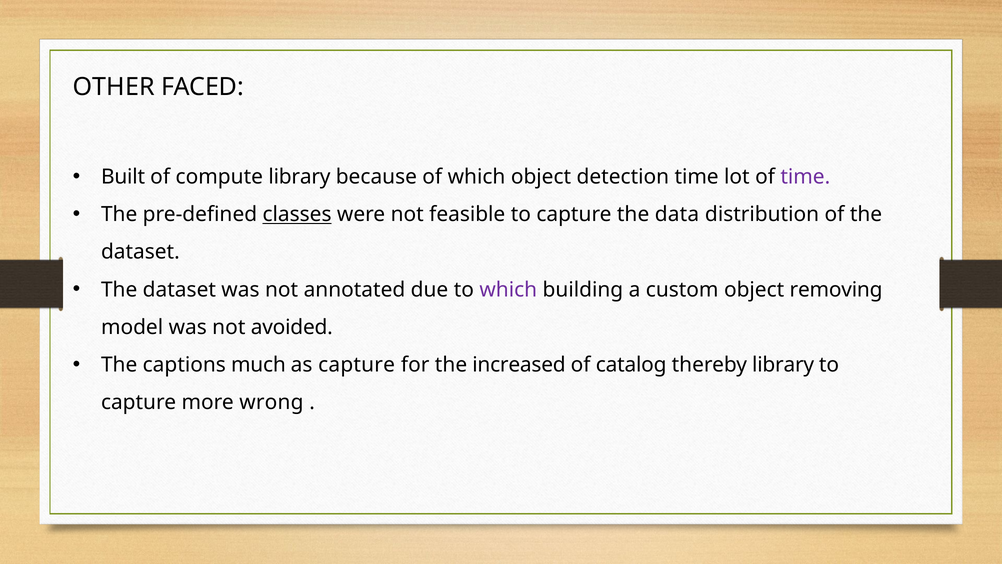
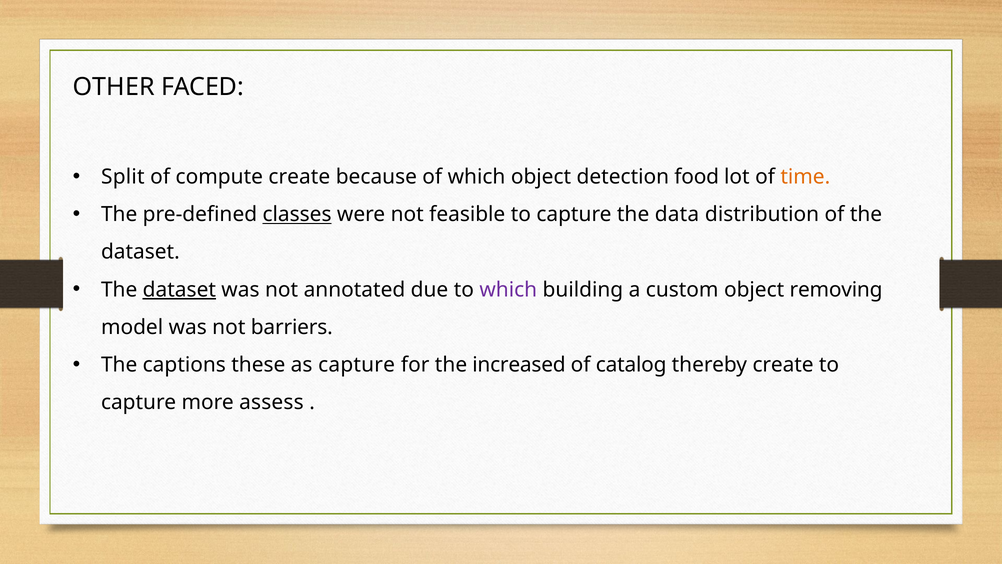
Built: Built -> Split (123, 177)
compute library: library -> create (299, 177)
detection time: time -> food (697, 177)
time colour: purple -> orange (805, 177)
dataset underline: none -> present (179, 290)
avoided: avoided -> barriers (292, 327)
much: much -> these (258, 365)
thereby library: library -> create (783, 365)
wrong: wrong -> assess (271, 402)
